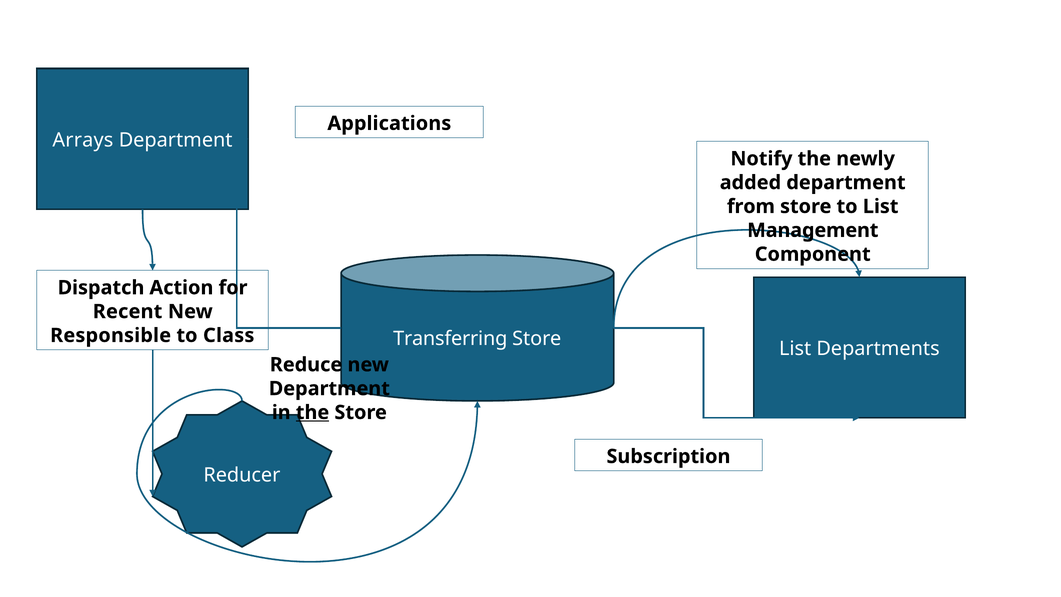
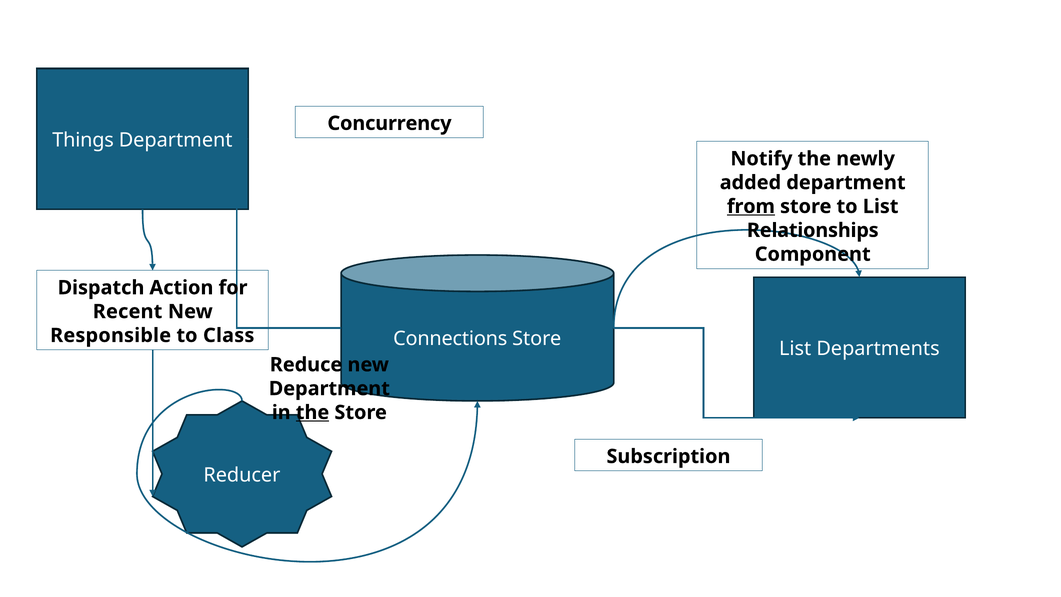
Applications: Applications -> Concurrency (389, 123)
Arrays: Arrays -> Things (83, 140)
from underline: none -> present (751, 206)
Management: Management -> Relationships (813, 230)
Transferring: Transferring -> Connections (450, 338)
